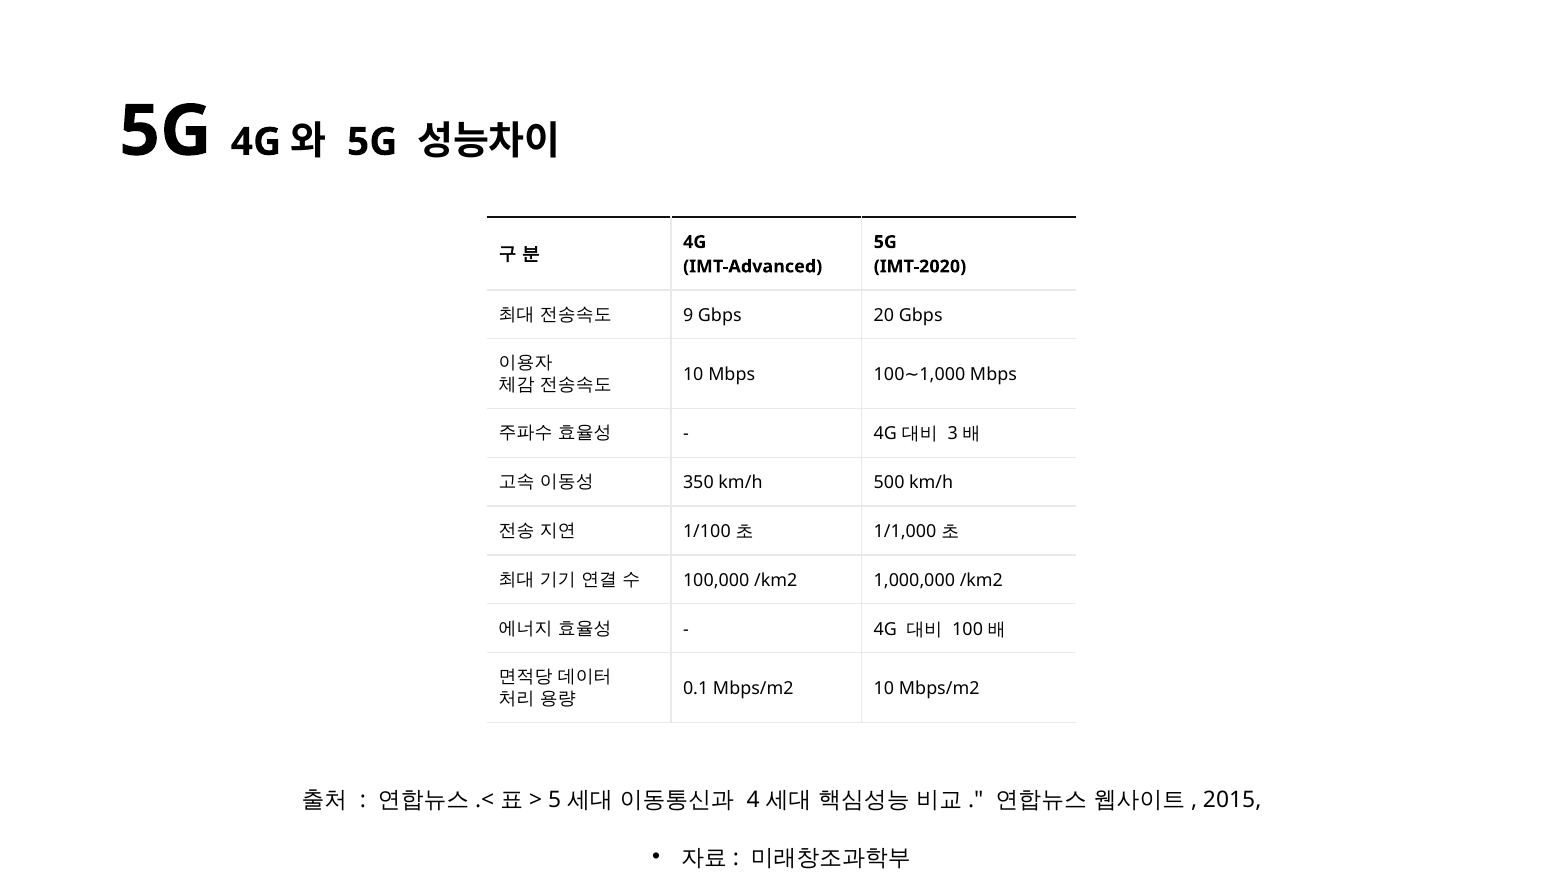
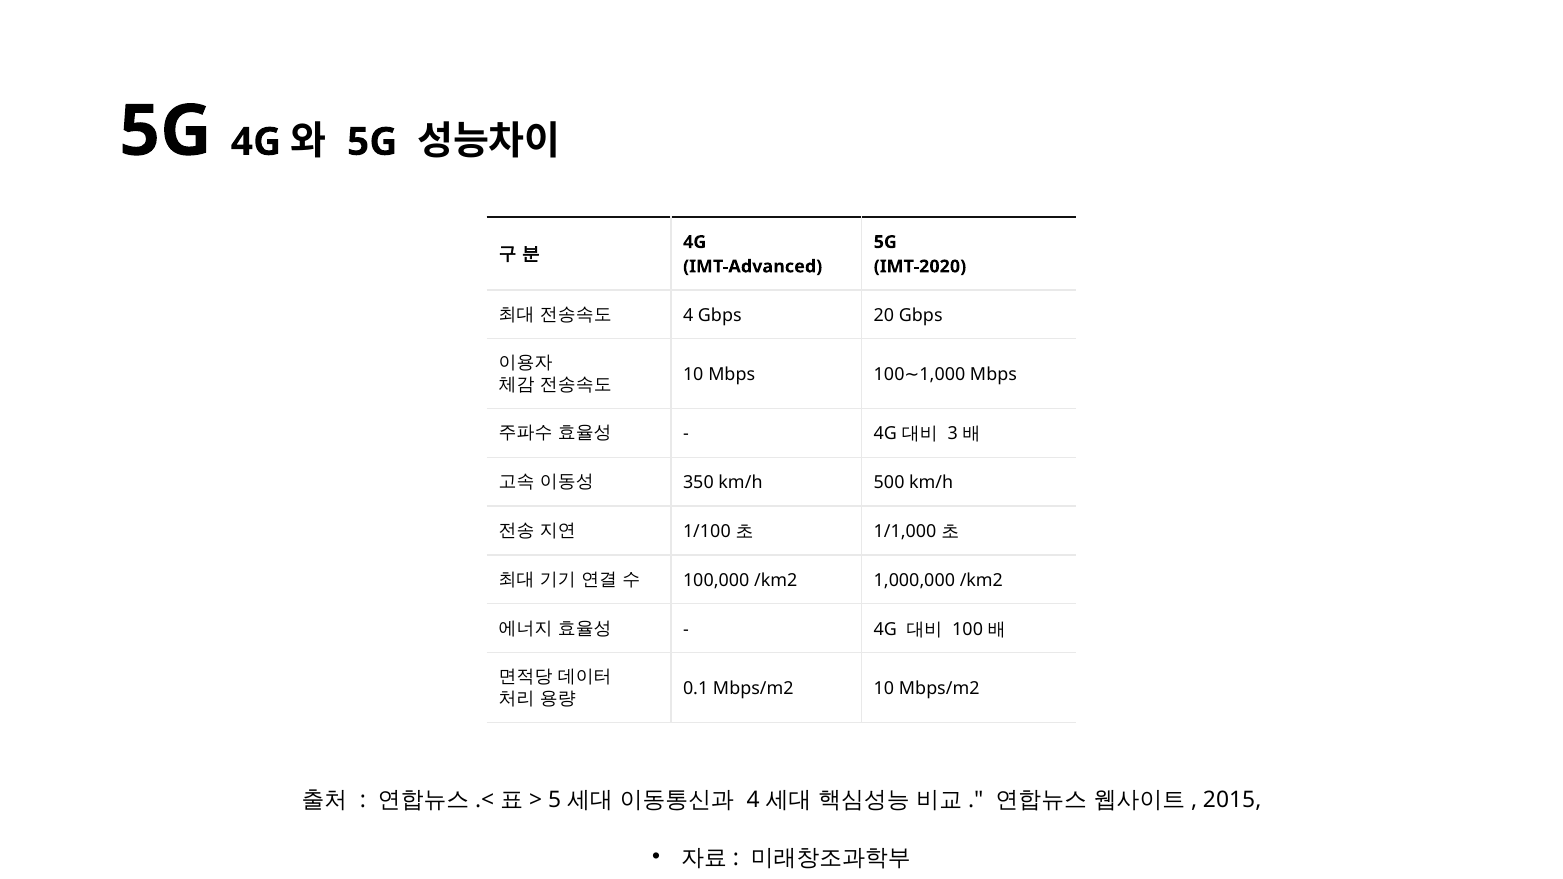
9: 9 -> 4 (688, 315)
